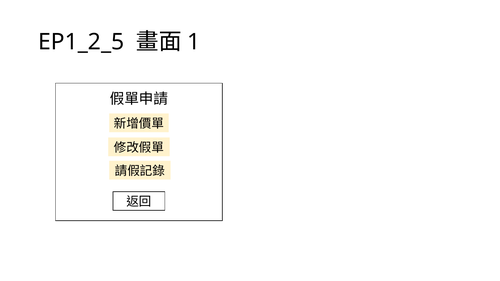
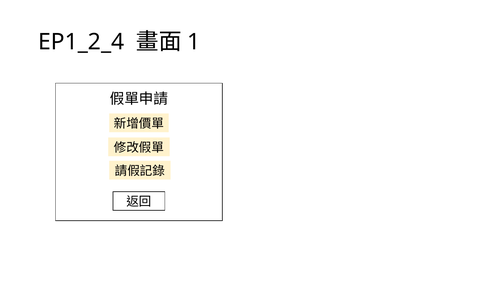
EP1_2_5: EP1_2_5 -> EP1_2_4 (81, 42)
